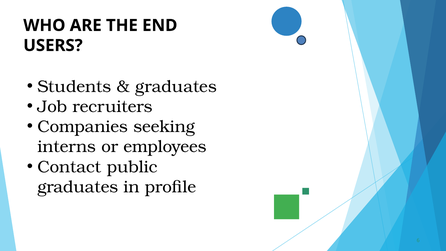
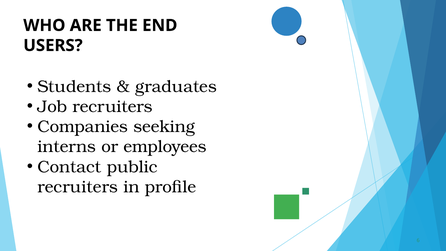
graduates: graduates -> recruiters (78, 187)
